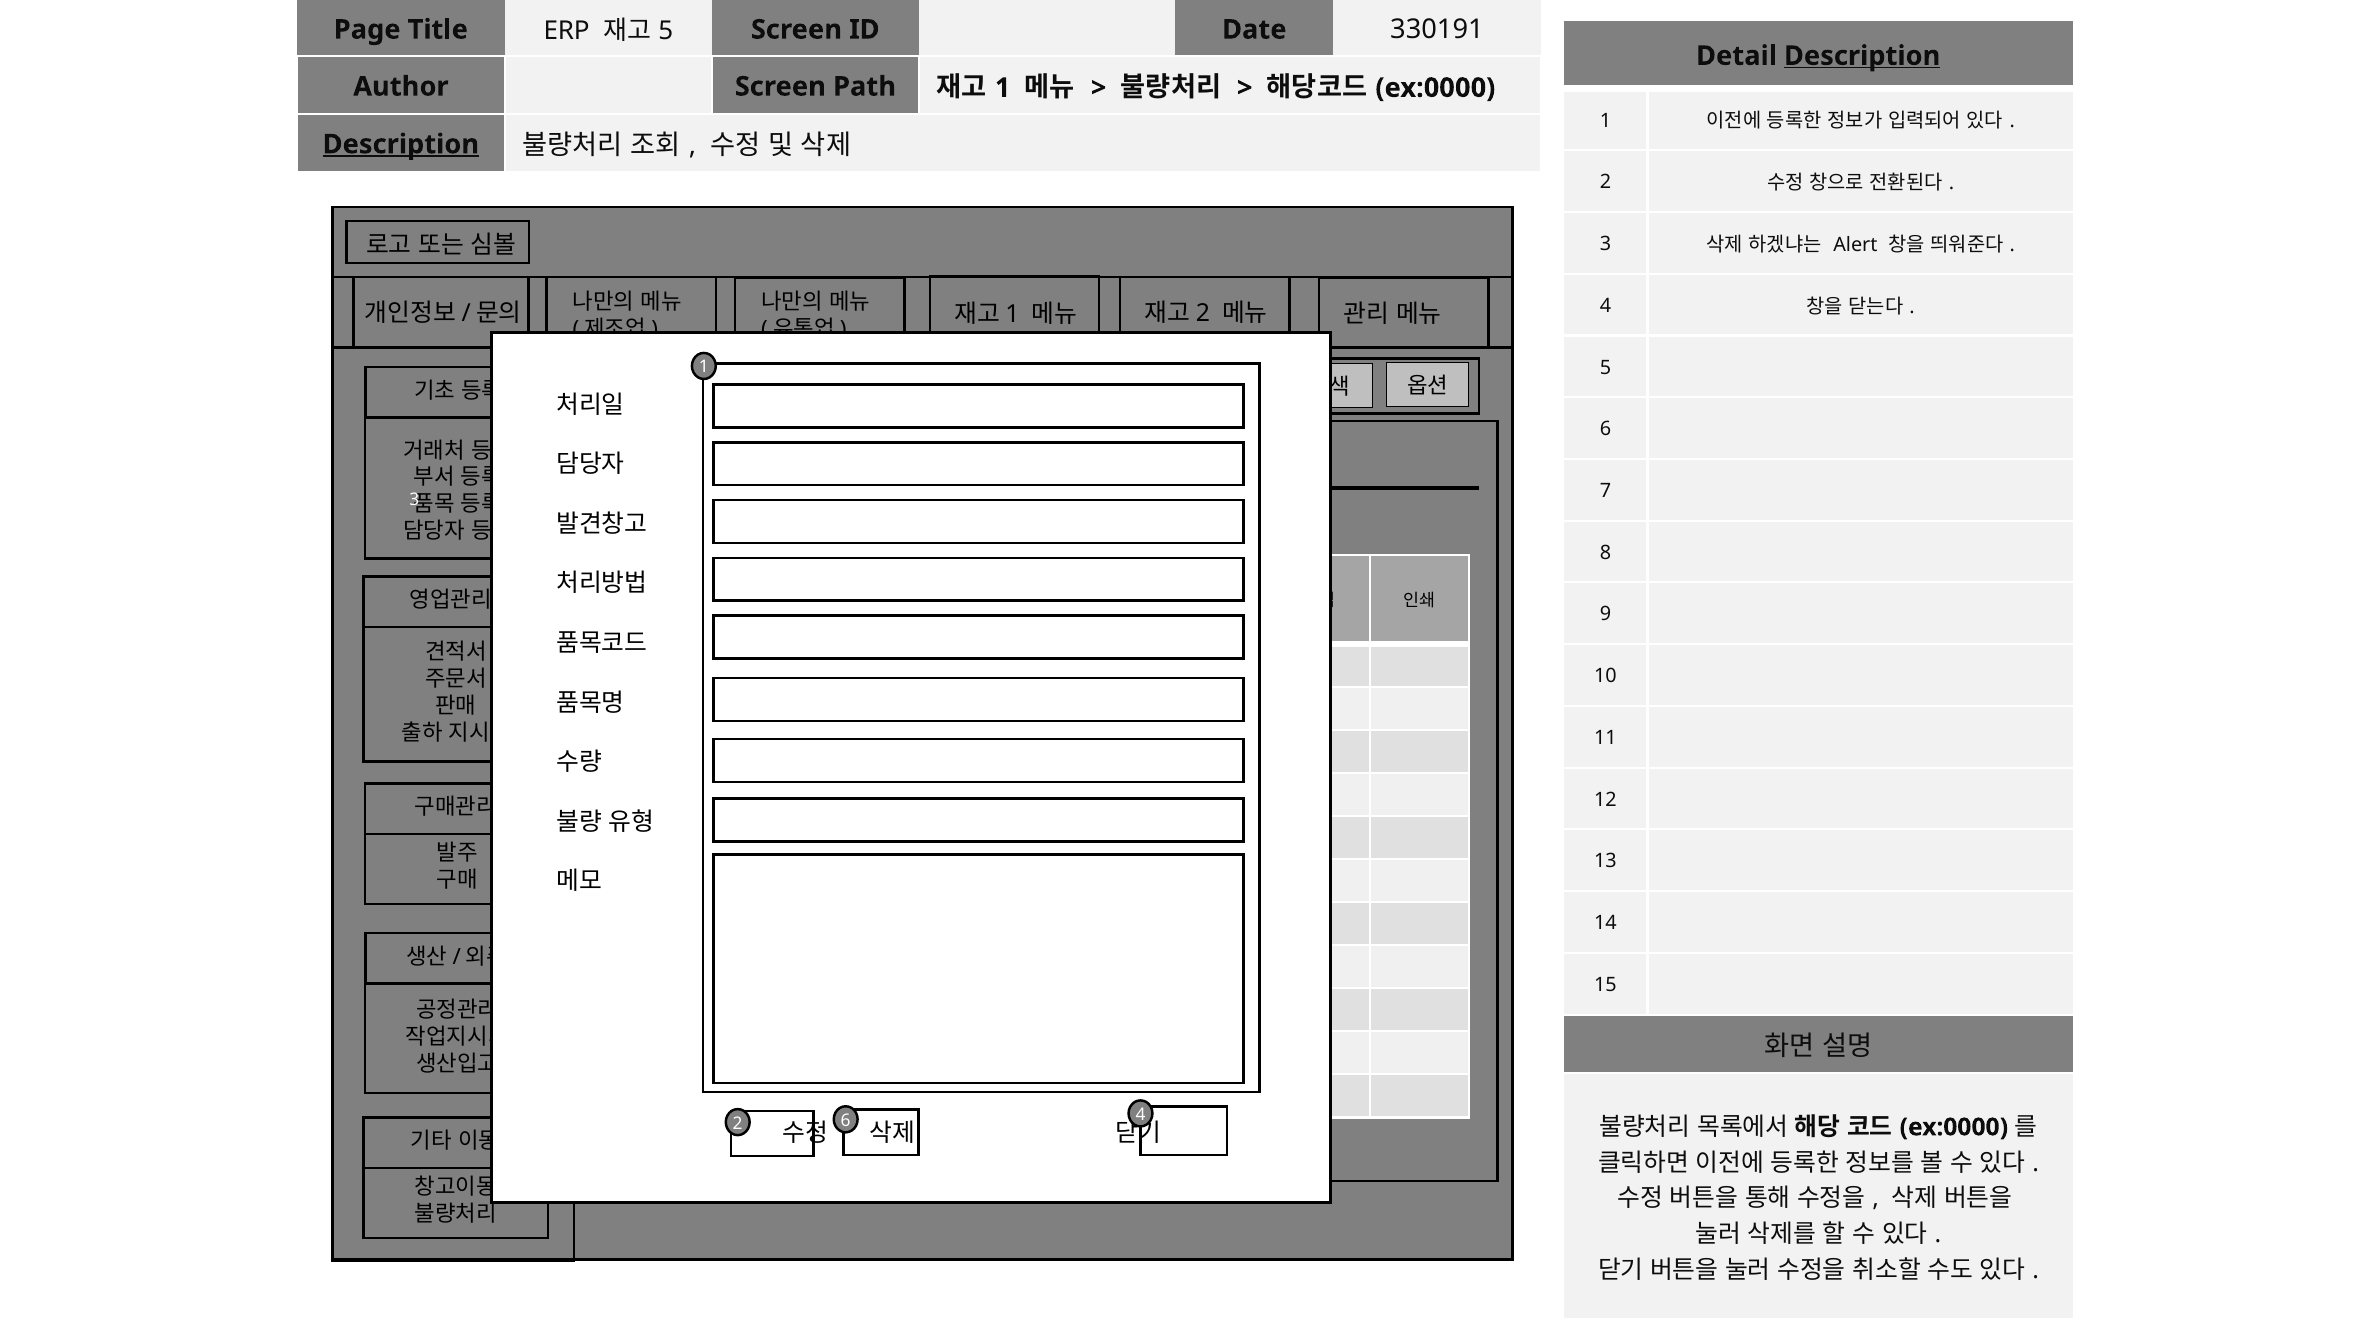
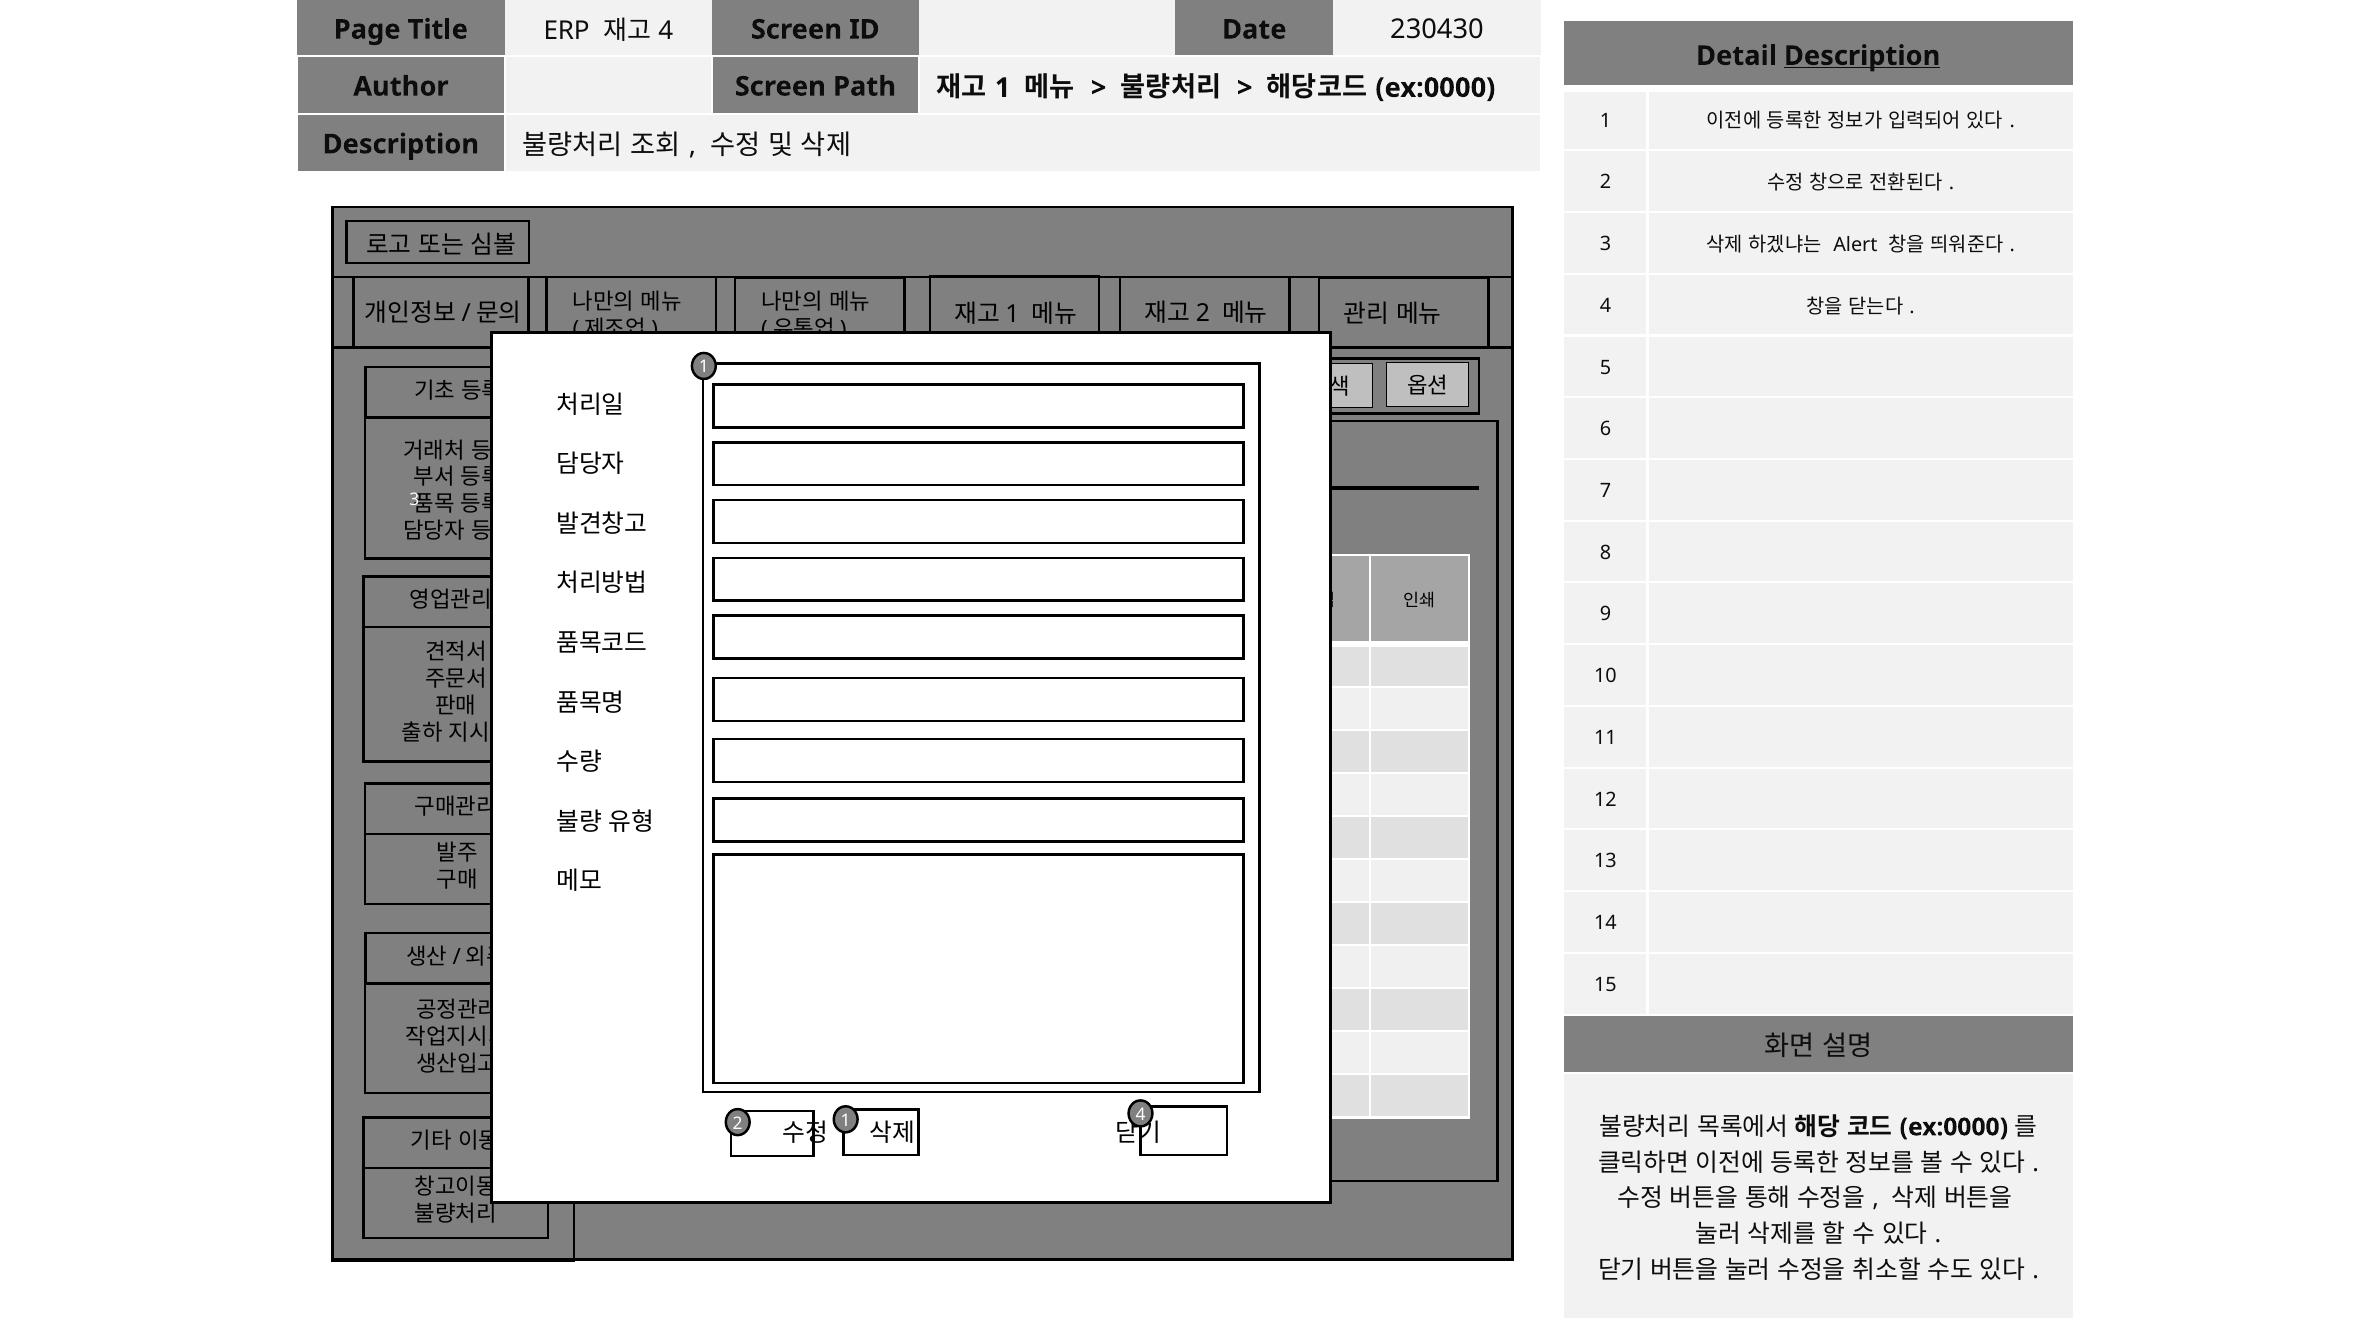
5: 5 -> 4 (666, 31)
330191: 330191 -> 230430 (1437, 30)
Description underline: present -> none (401, 144)
6: 6 -> 1 (846, 1121)
